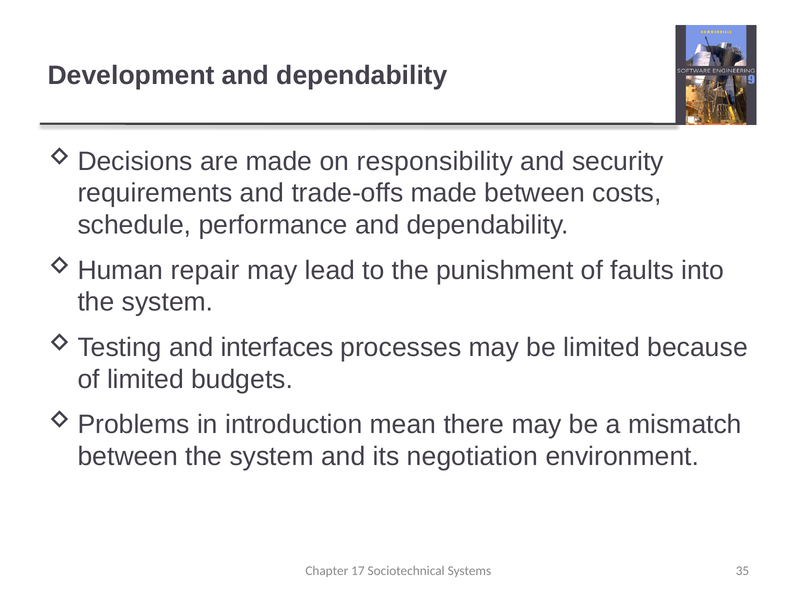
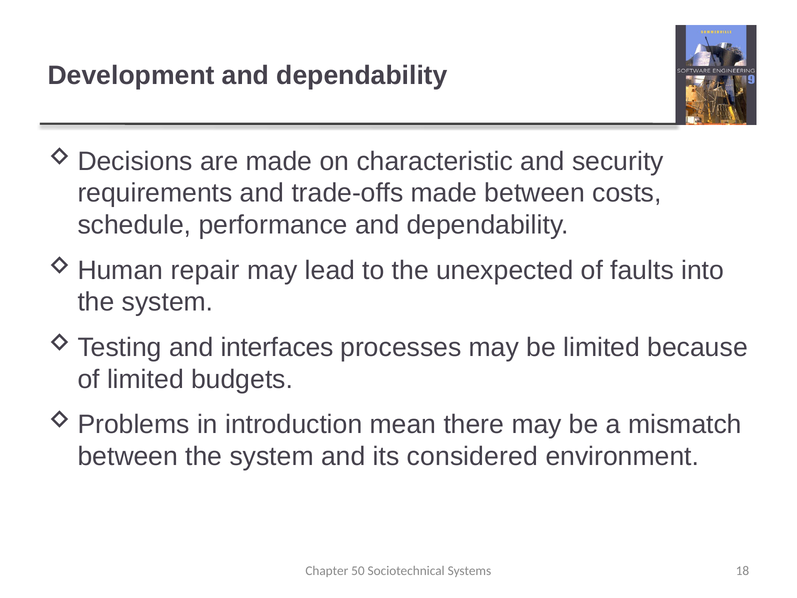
responsibility: responsibility -> characteristic (435, 161)
punishment: punishment -> unexpected (505, 270)
negotiation: negotiation -> considered (472, 456)
17: 17 -> 50 (358, 571)
35: 35 -> 18 (742, 571)
